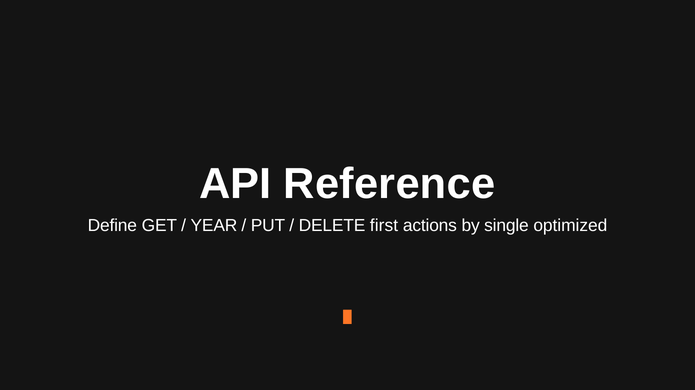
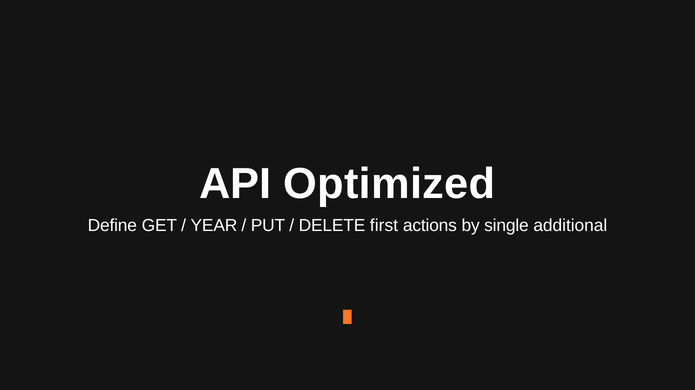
Reference: Reference -> Optimized (389, 184)
optimized: optimized -> additional (570, 225)
